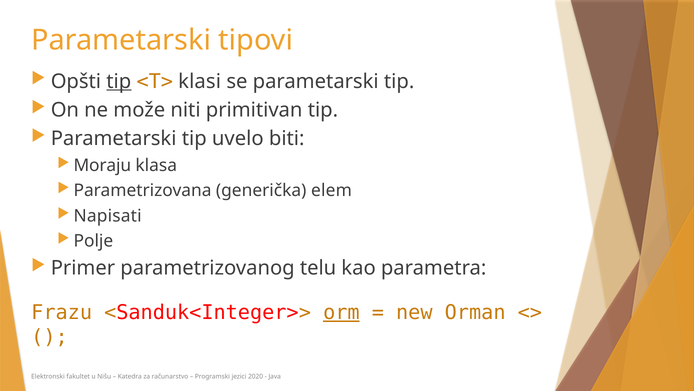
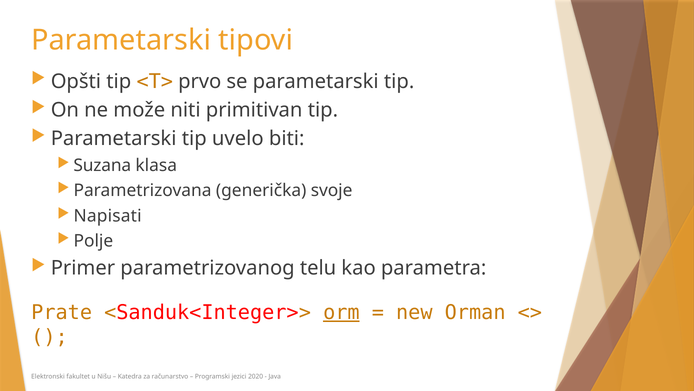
tip underline: present -> none (119, 81)
klasi: klasi -> prvo (200, 81)
Moraju: Moraju -> Suzana (102, 165)
elem: elem -> svoje (332, 190)
Frazu: Frazu -> Prate (62, 312)
